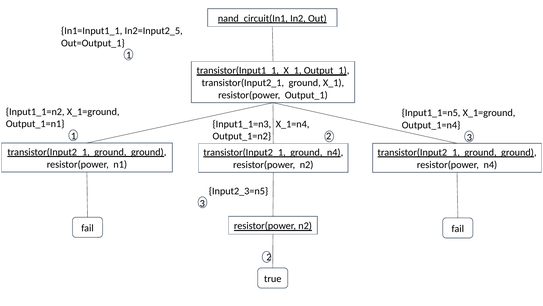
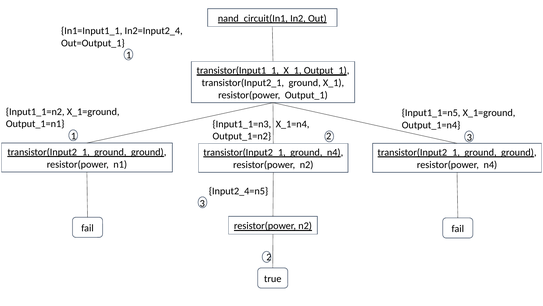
In2=Input2_5: In2=Input2_5 -> In2=Input2_4 (154, 31)
Input2_3=n5: Input2_3=n5 -> Input2_4=n5 (239, 191)
